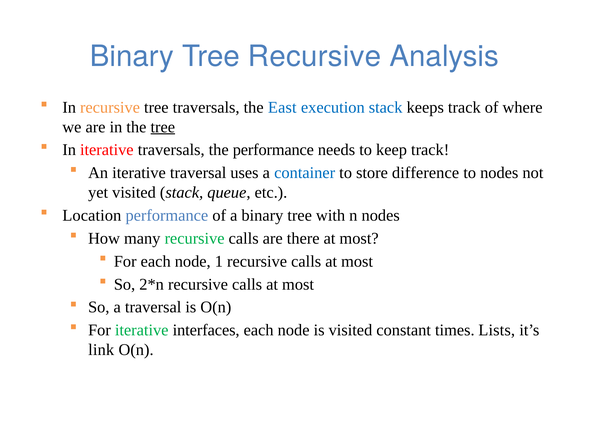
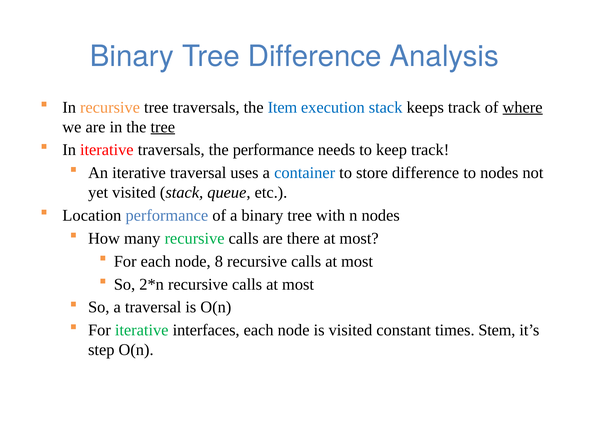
Tree Recursive: Recursive -> Difference (315, 57)
East: East -> Item (282, 107)
where underline: none -> present (523, 107)
1: 1 -> 8 (219, 261)
Lists: Lists -> Stem (497, 330)
link: link -> step (101, 350)
